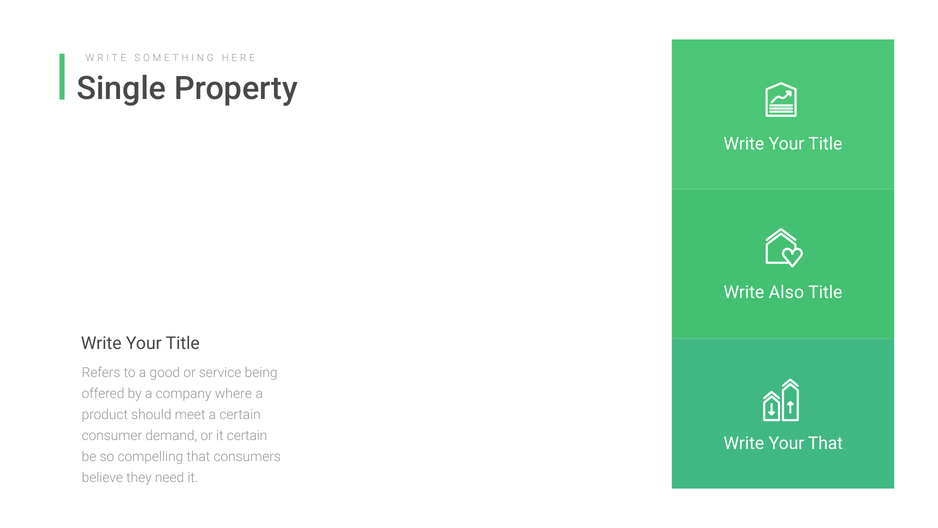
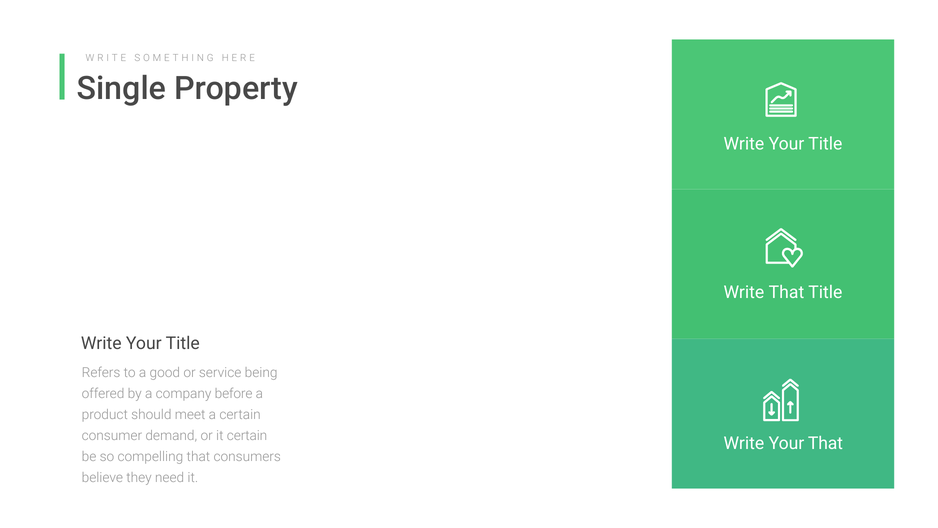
Write Also: Also -> That (786, 292)
where: where -> before (234, 394)
